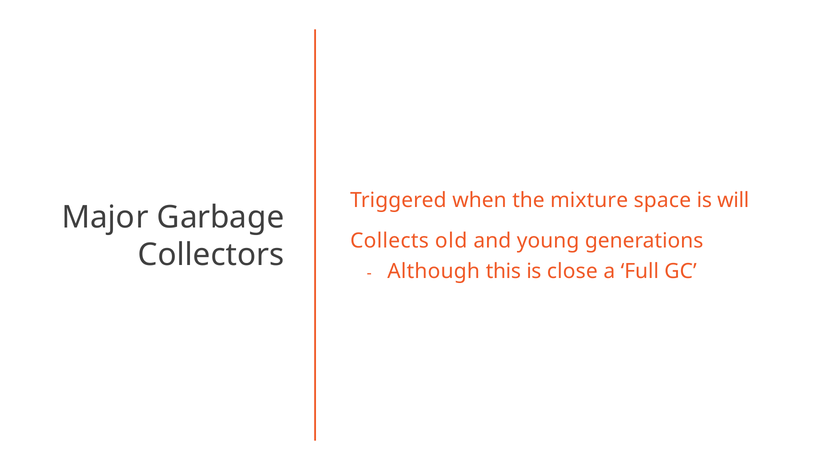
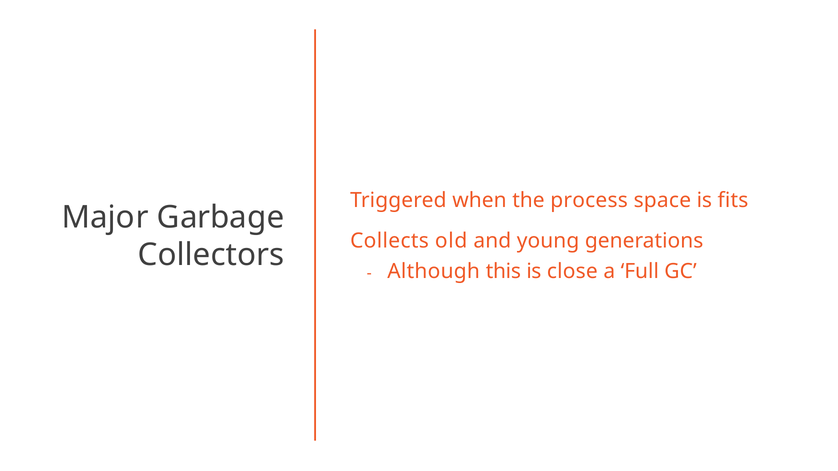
mixture: mixture -> process (589, 200)
will: will -> fits (733, 200)
